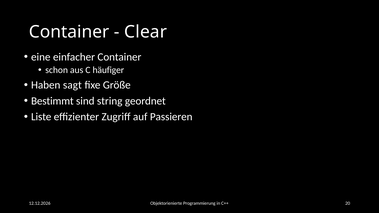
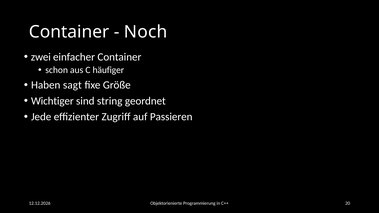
Clear: Clear -> Noch (146, 32)
eine: eine -> zwei (41, 57)
Bestimmt: Bestimmt -> Wichtiger (52, 101)
Liste: Liste -> Jede (41, 117)
